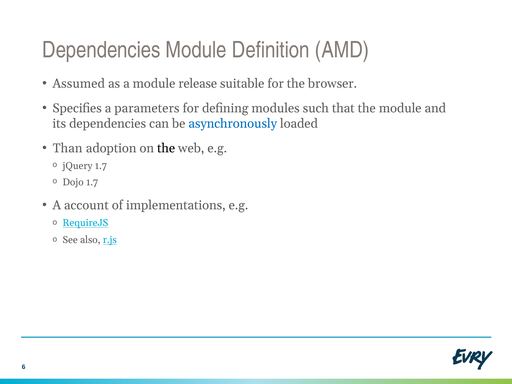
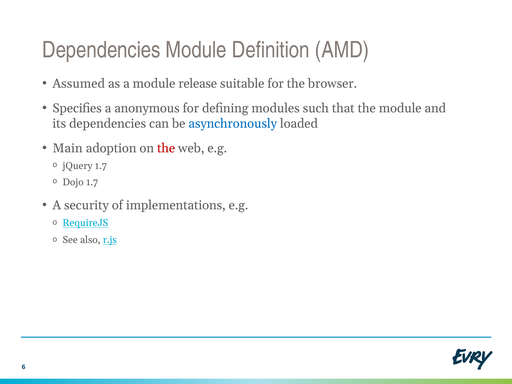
parameters: parameters -> anonymous (147, 108)
Than: Than -> Main (68, 148)
the colour: black -> red (166, 148)
account: account -> security (86, 205)
